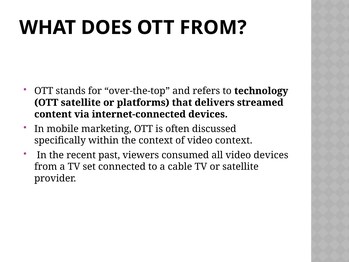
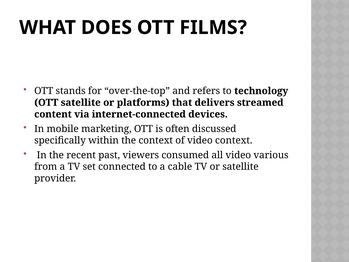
OTT FROM: FROM -> FILMS (213, 28)
video devices: devices -> various (271, 155)
